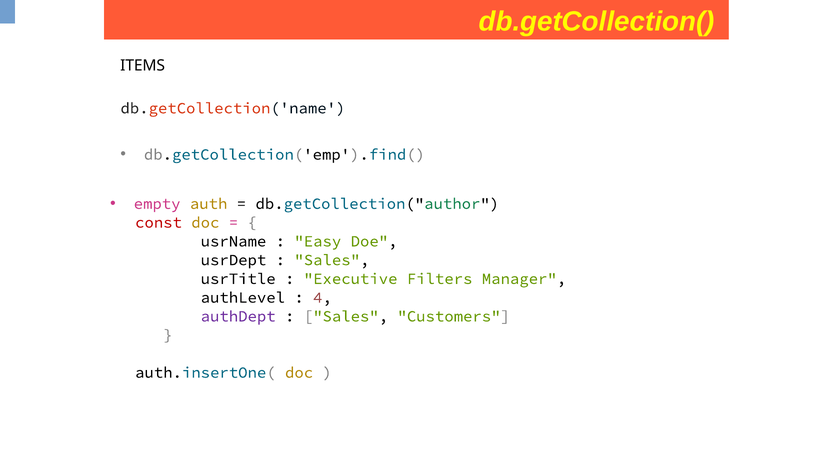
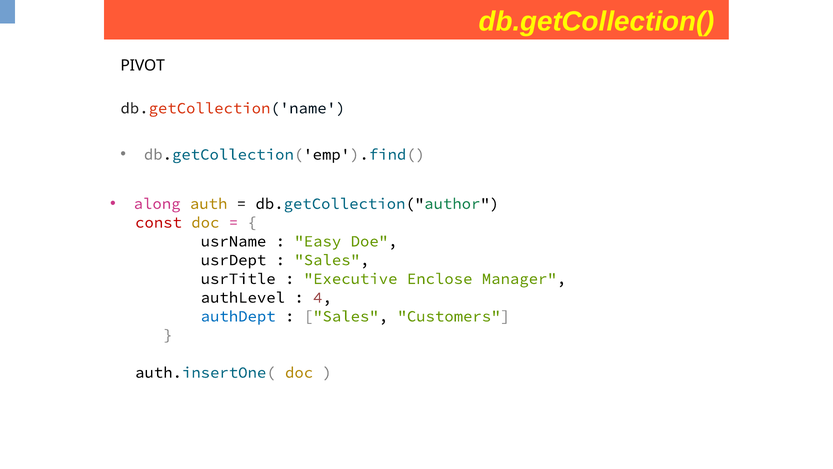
ITEMS: ITEMS -> PIVOT (143, 66)
empty: empty -> along (157, 204)
Filters: Filters -> Enclose (440, 278)
authDept colour: purple -> blue (238, 316)
